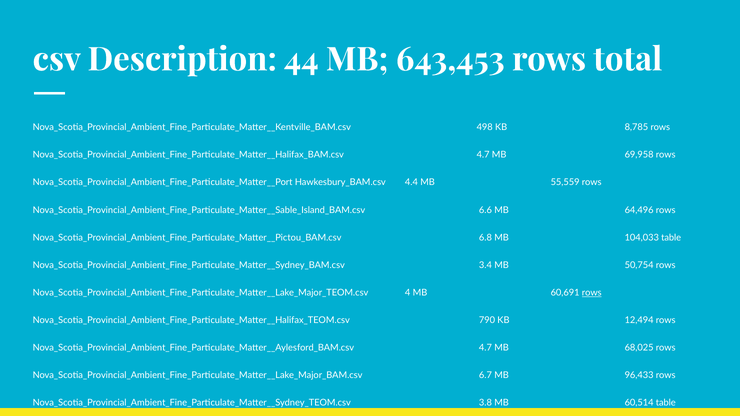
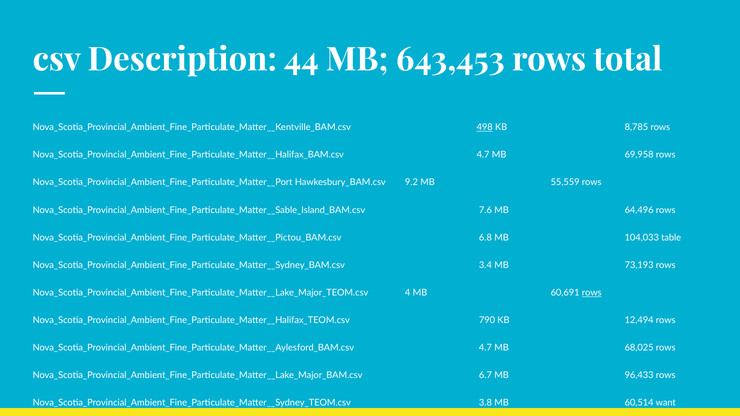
498 underline: none -> present (485, 127)
4.4: 4.4 -> 9.2 (411, 183)
6.6: 6.6 -> 7.6 (485, 210)
50,754: 50,754 -> 73,193 (639, 265)
60,514 table: table -> want (666, 403)
